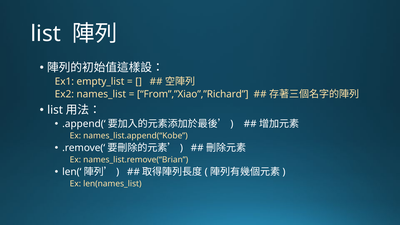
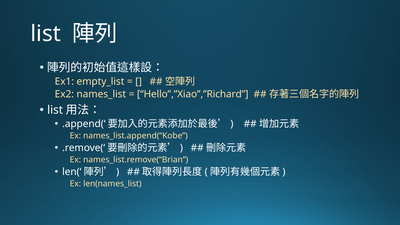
From”,”Xiao”,”Richard: From”,”Xiao”,”Richard -> Hello”,”Xiao”,”Richard (193, 94)
